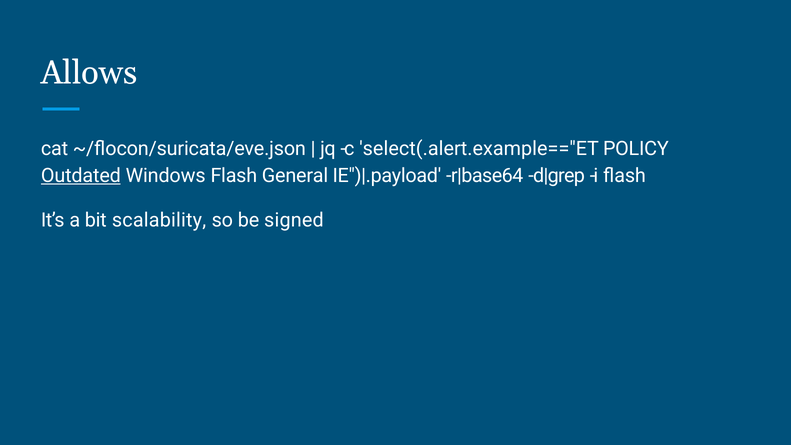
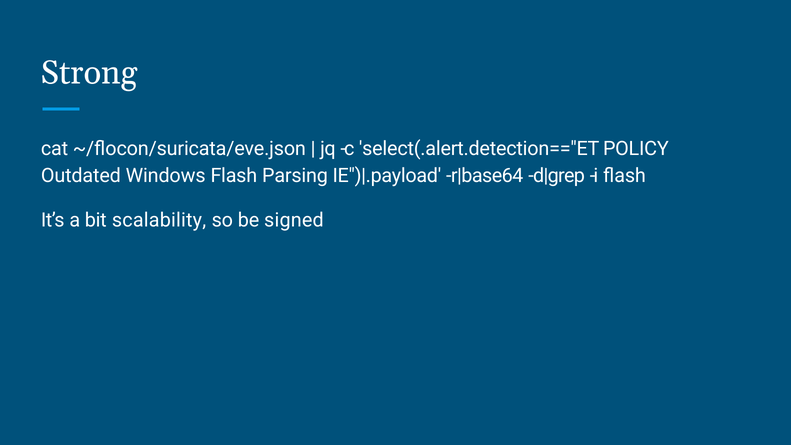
Allows: Allows -> Strong (89, 73)
select(.alert.example=="ET: select(.alert.example=="ET -> select(.alert.detection=="ET (479, 149)
Outdated underline: present -> none (81, 176)
General: General -> Parsing (295, 176)
